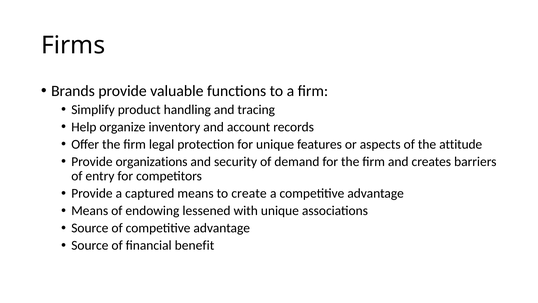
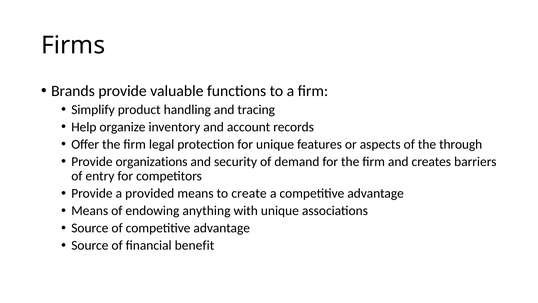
attitude: attitude -> through (461, 144)
captured: captured -> provided (150, 193)
lessened: lessened -> anything (206, 211)
